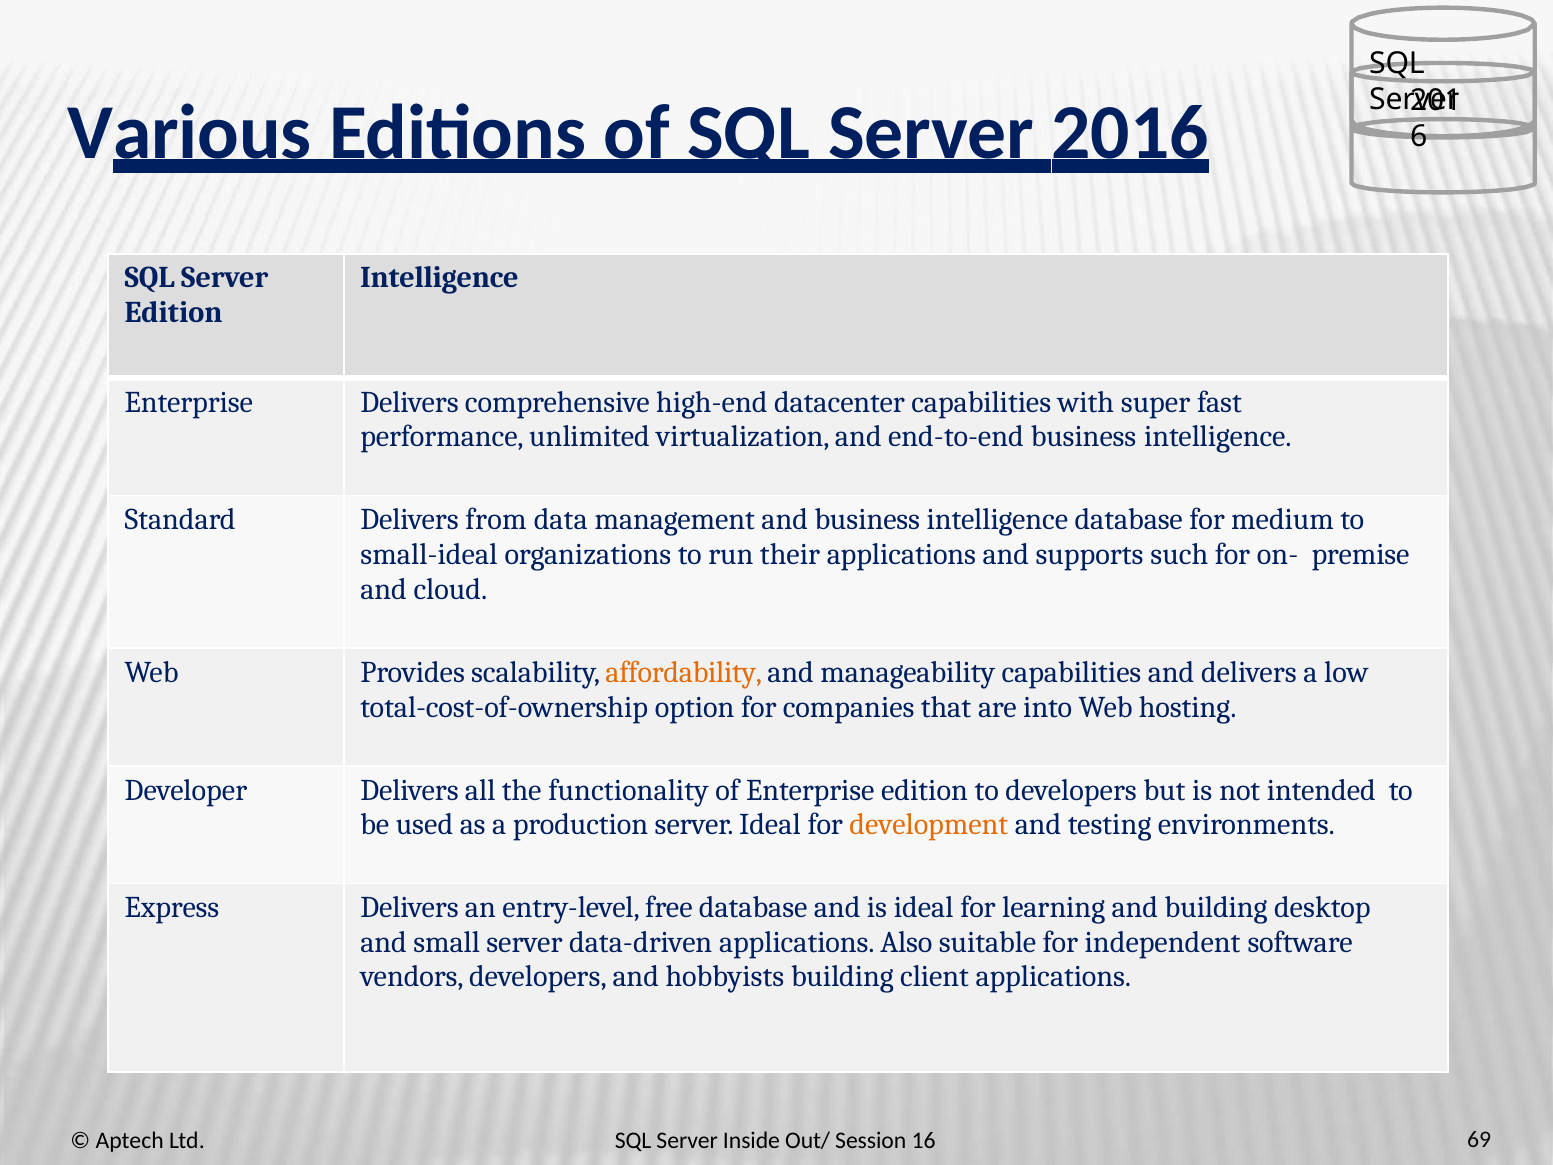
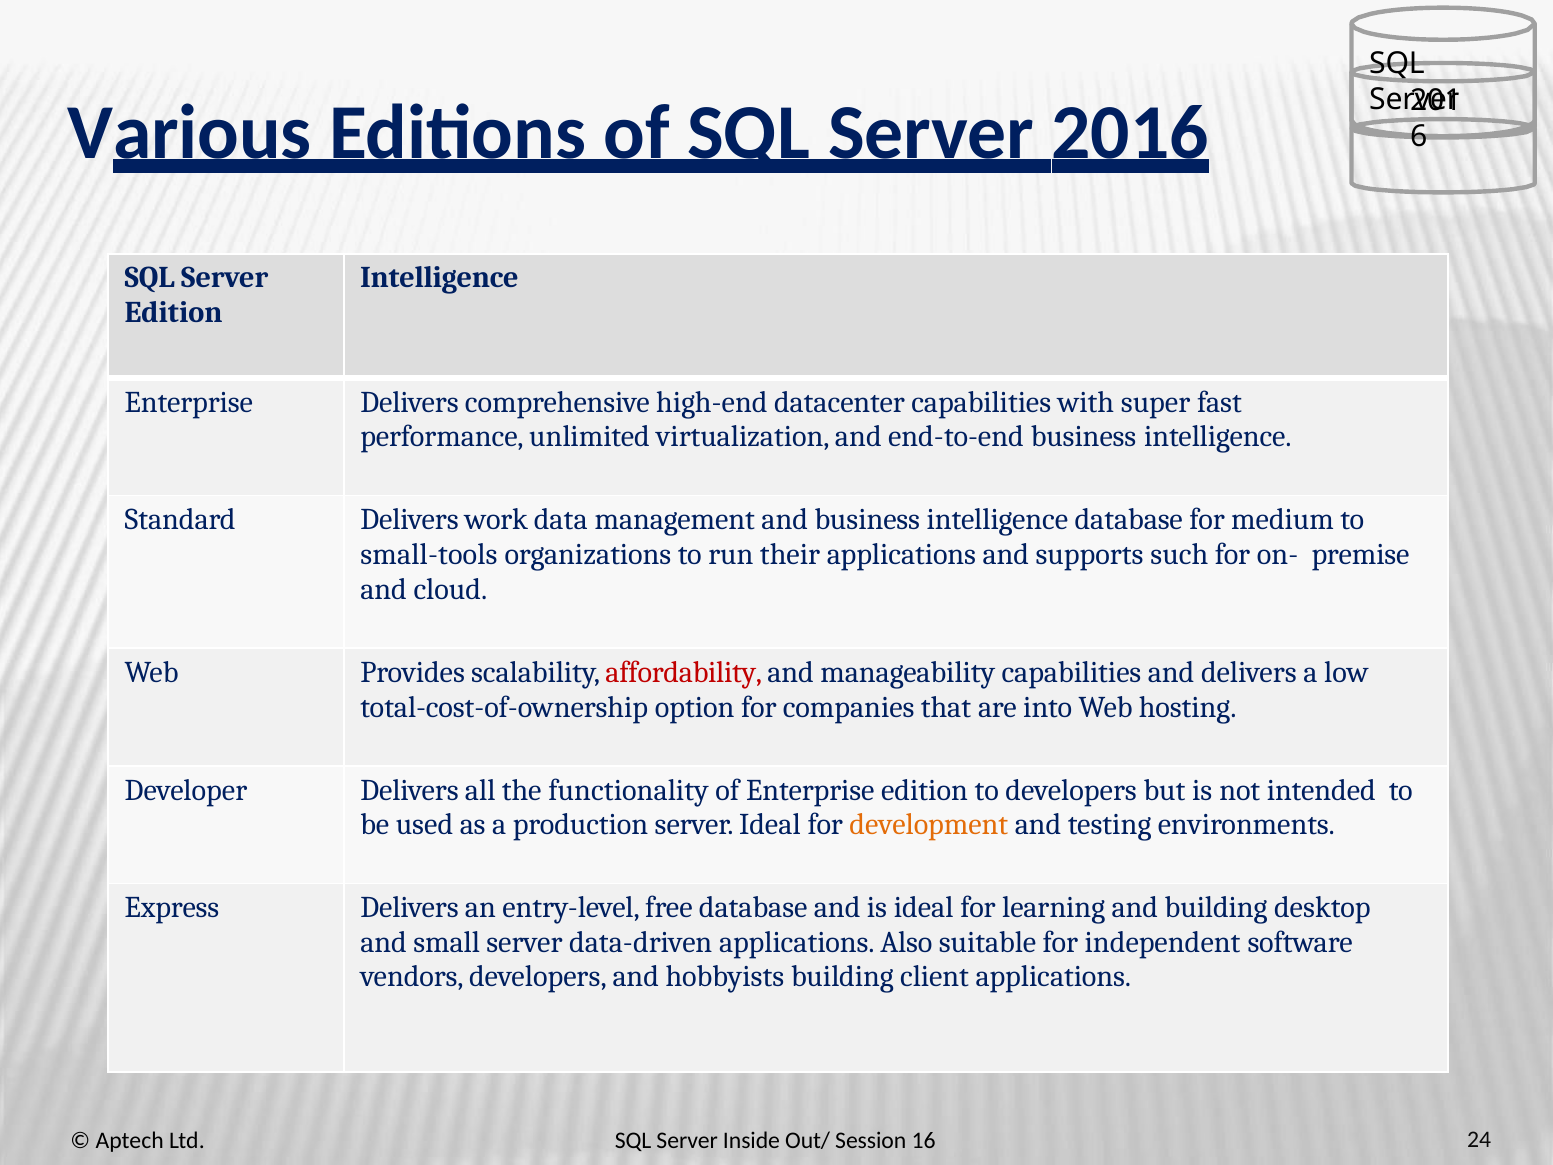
from: from -> work (496, 520)
small-ideal: small-ideal -> small-tools (429, 554)
affordability colour: orange -> red (684, 672)
69: 69 -> 24 (1479, 1140)
